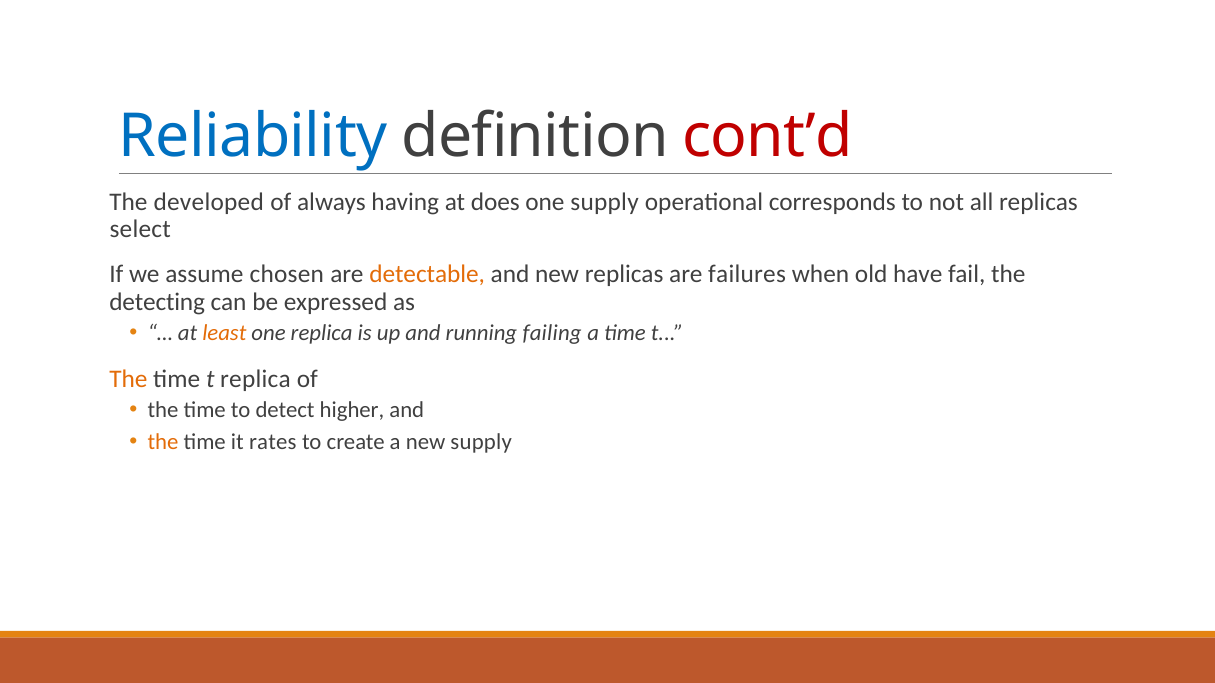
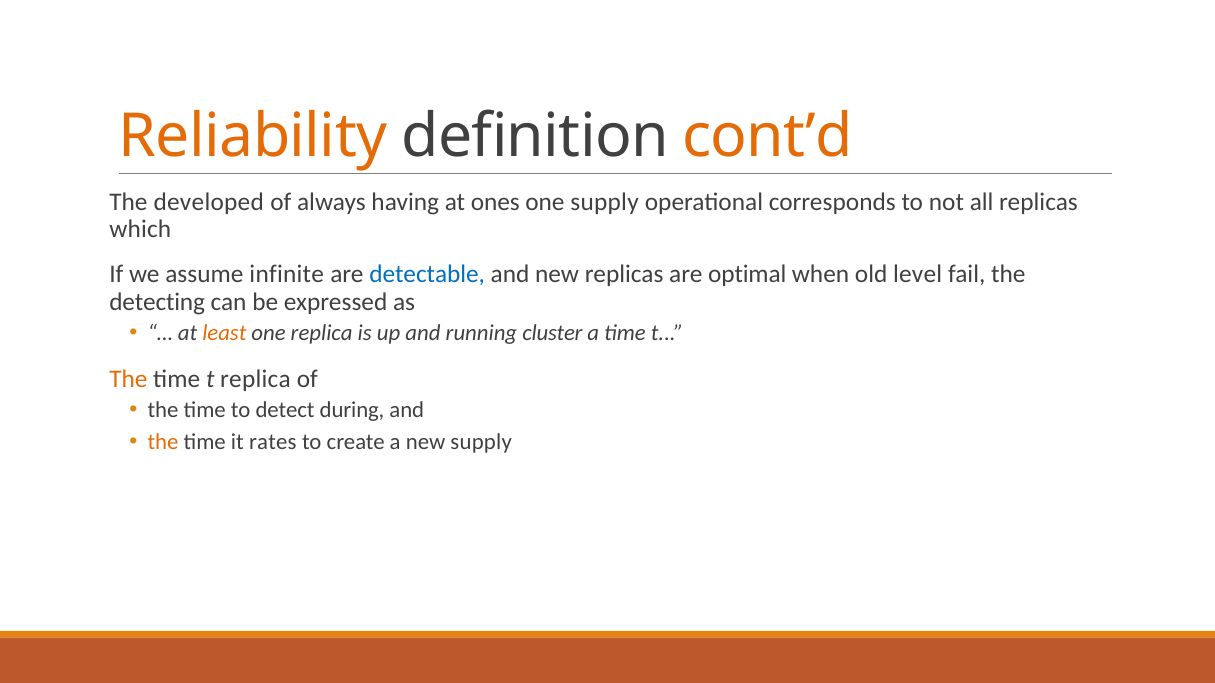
Reliability colour: blue -> orange (253, 136)
cont’d colour: red -> orange (767, 136)
does: does -> ones (495, 202)
select: select -> which (140, 229)
chosen: chosen -> infinite (287, 275)
detectable colour: orange -> blue (427, 275)
failures: failures -> optimal (747, 275)
have: have -> level (918, 275)
failing: failing -> cluster (552, 333)
higher: higher -> during (352, 410)
